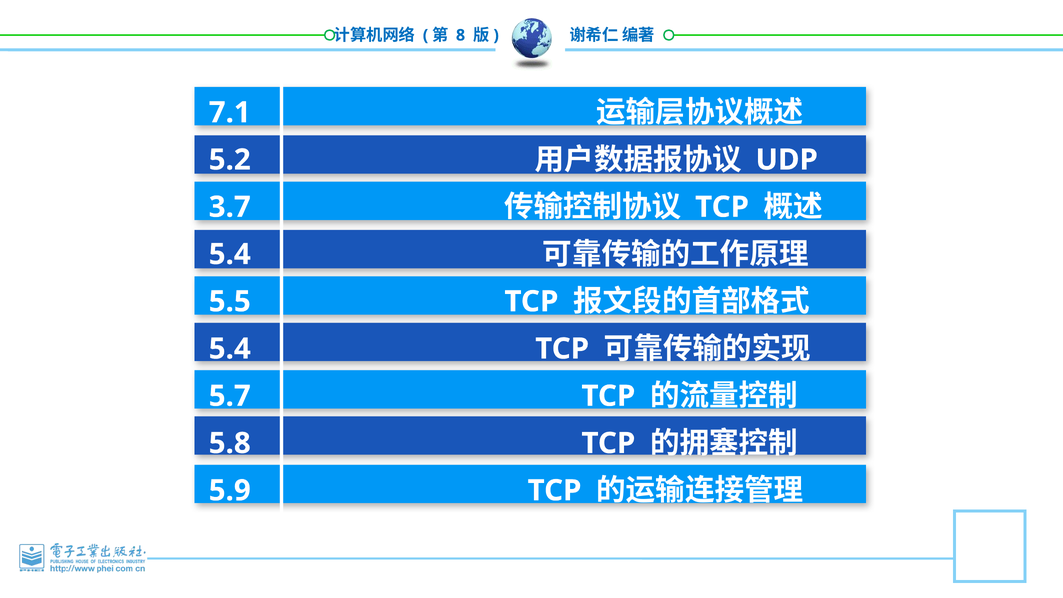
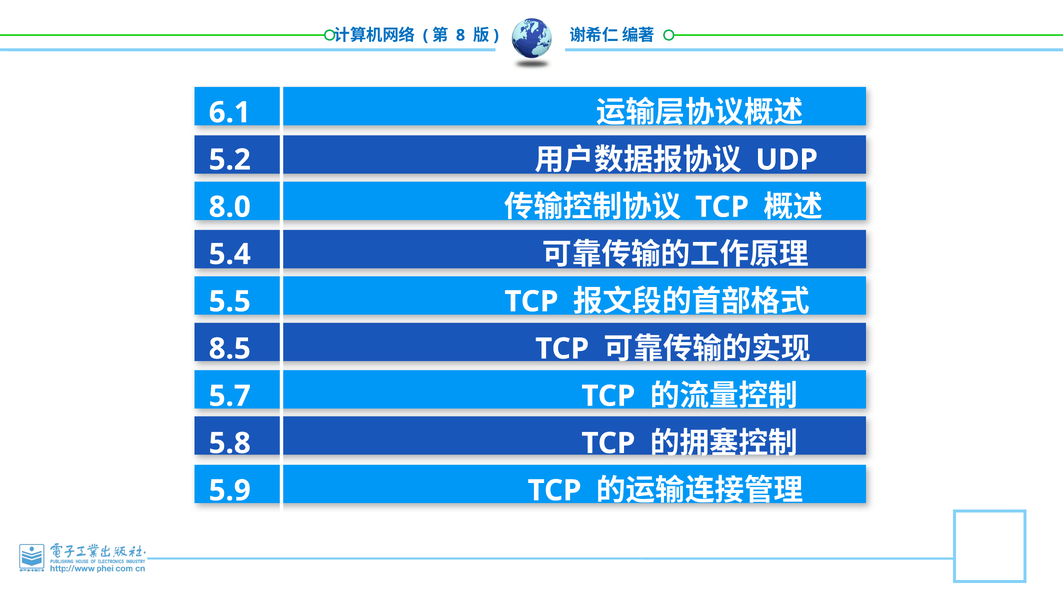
7.1: 7.1 -> 6.1 (230, 113)
3.7: 3.7 -> 8.0 (230, 207)
5.4: 5.4 -> 8.5 (230, 349)
